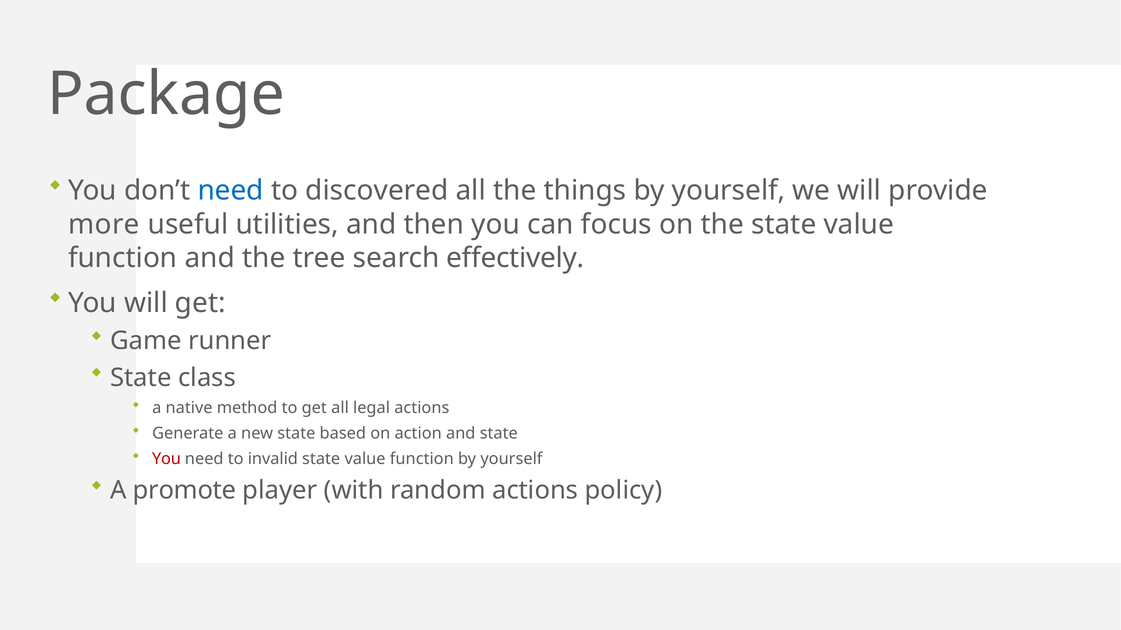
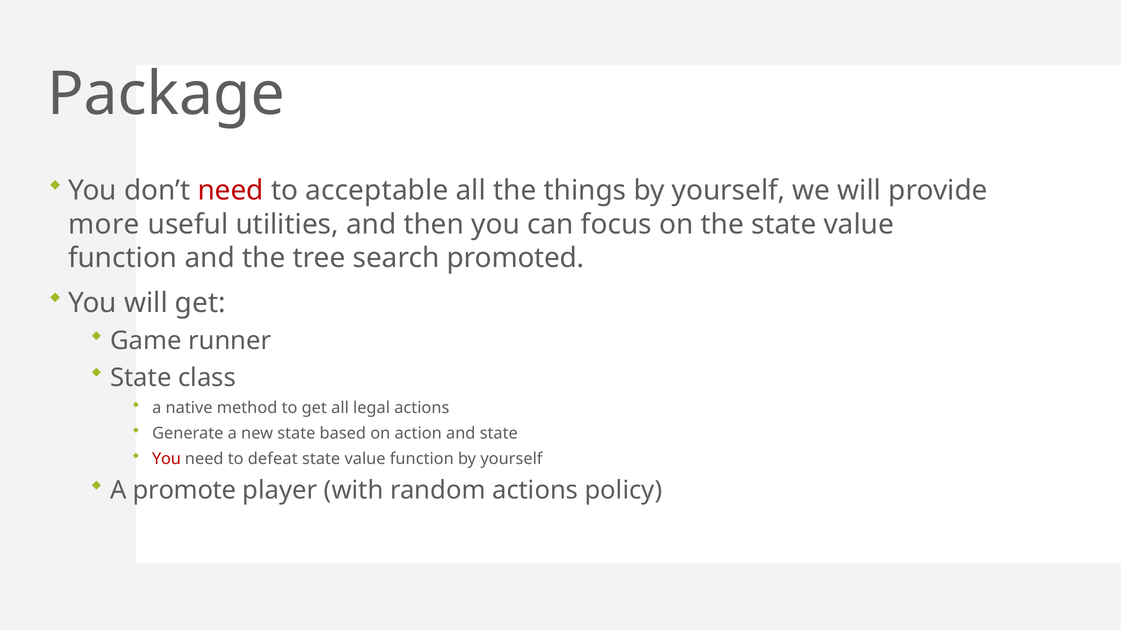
need colour: blue -> red (231, 191)
discovered: discovered -> acceptable (377, 191)
effectively: effectively -> promoted (515, 258)
invalid: invalid -> defeat (273, 459)
